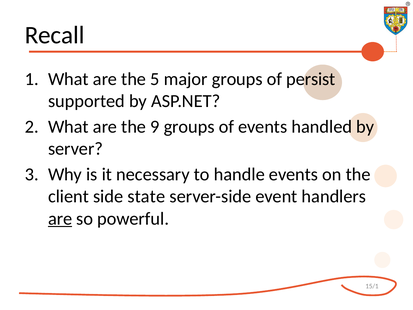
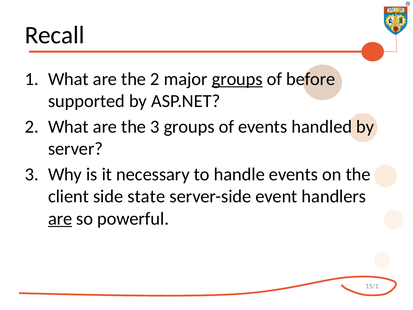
the 5: 5 -> 2 (155, 79)
groups underline: none -> present (237, 79)
persist: persist -> before (311, 79)
the 9: 9 -> 3 (155, 127)
